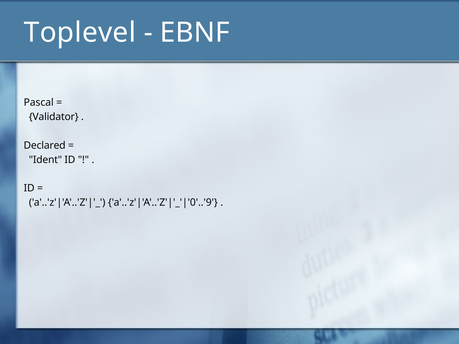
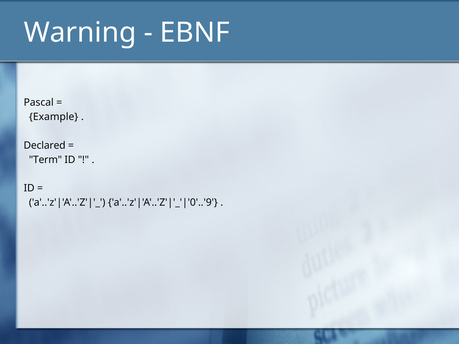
Toplevel: Toplevel -> Warning (80, 33)
Validator: Validator -> Example (54, 117)
Ident: Ident -> Term (45, 160)
